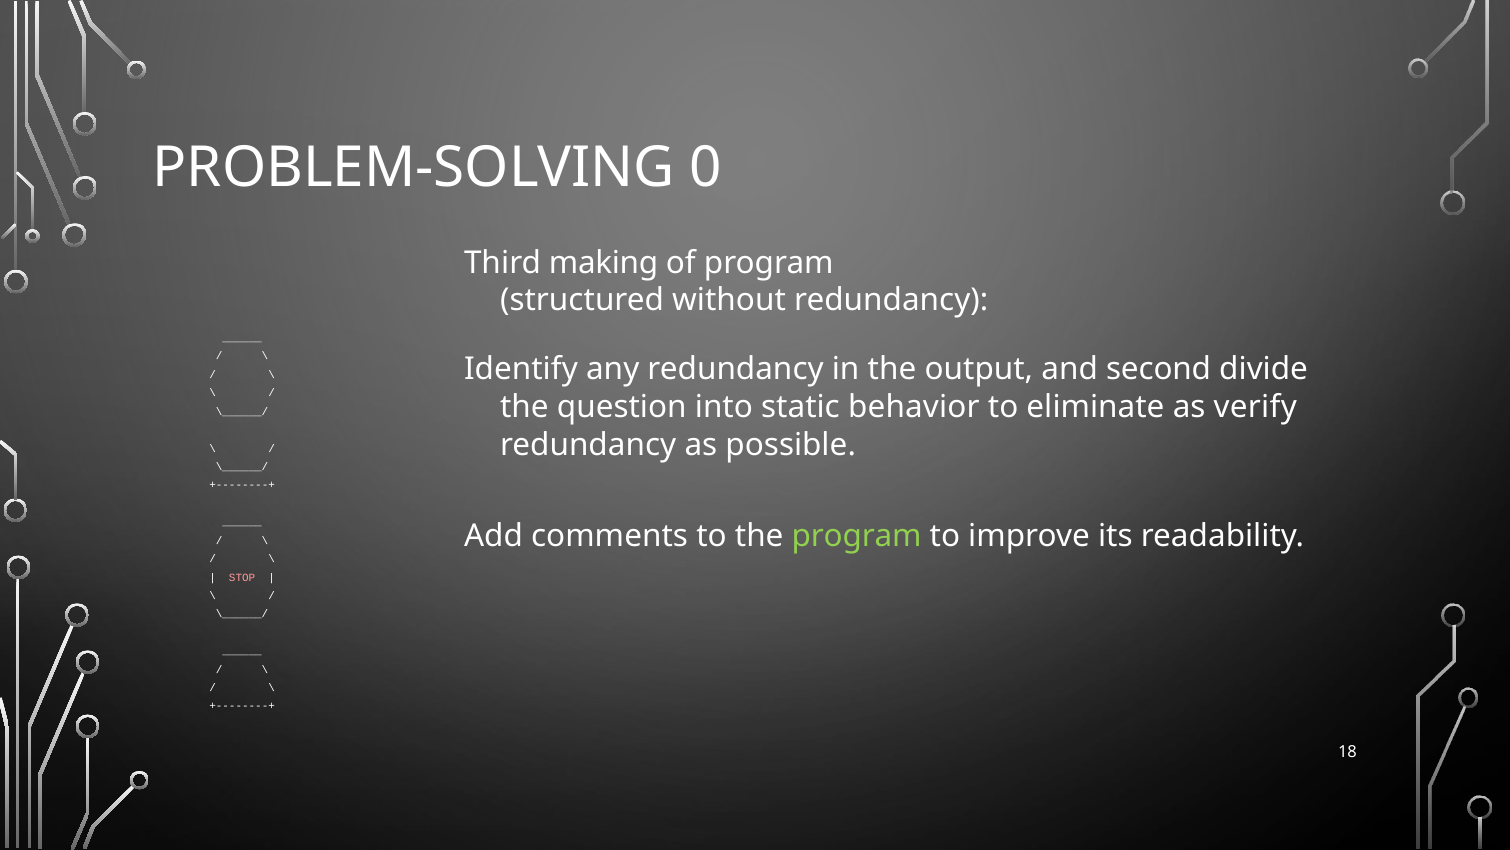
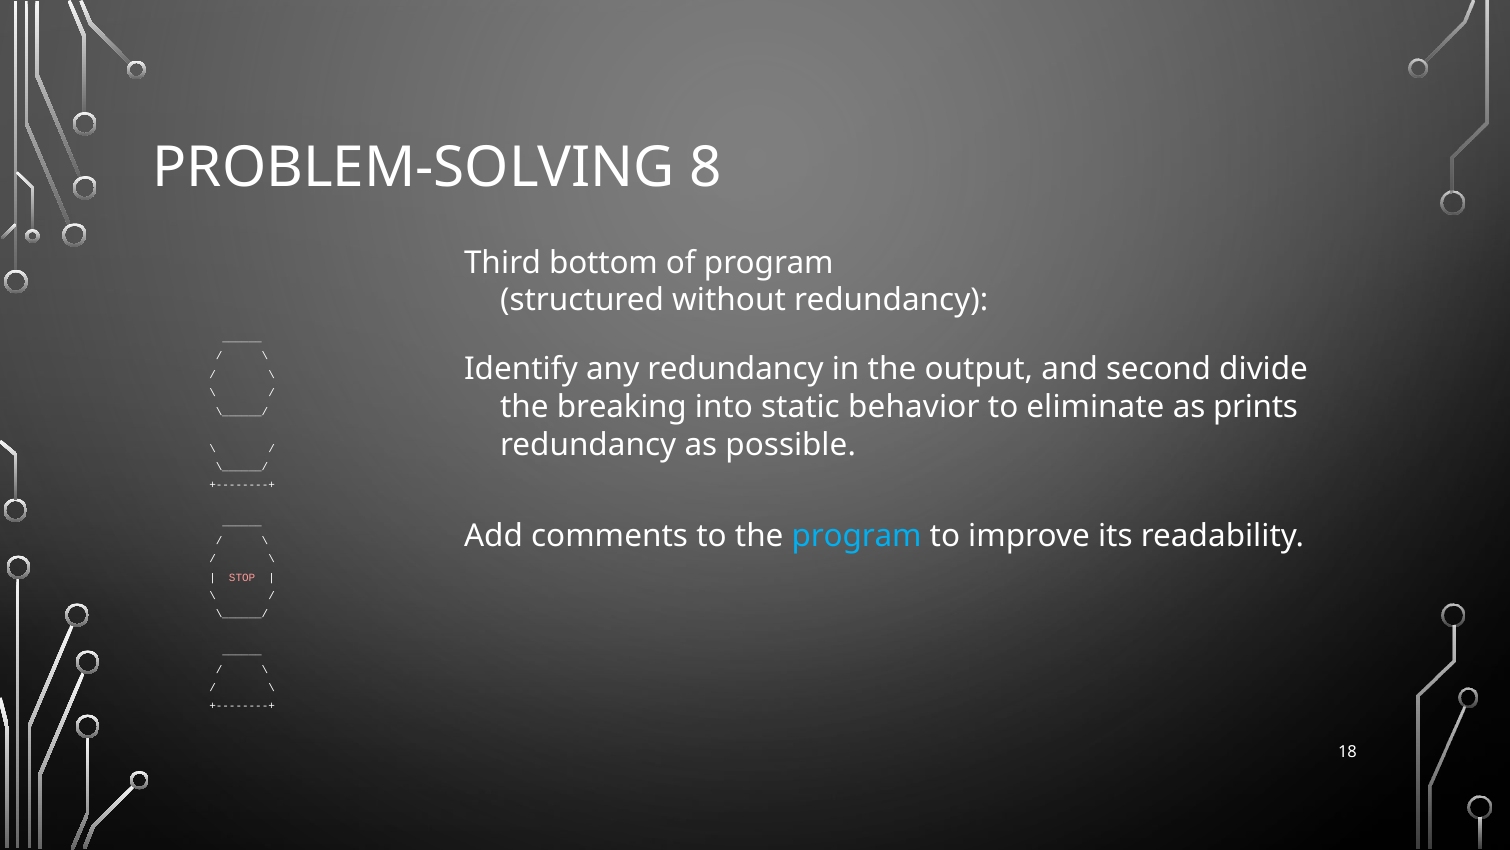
0: 0 -> 8 (706, 168)
making: making -> bottom (603, 263)
question: question -> breaking (622, 407)
verify: verify -> prints (1256, 407)
program colour: light green -> light blue (857, 536)
